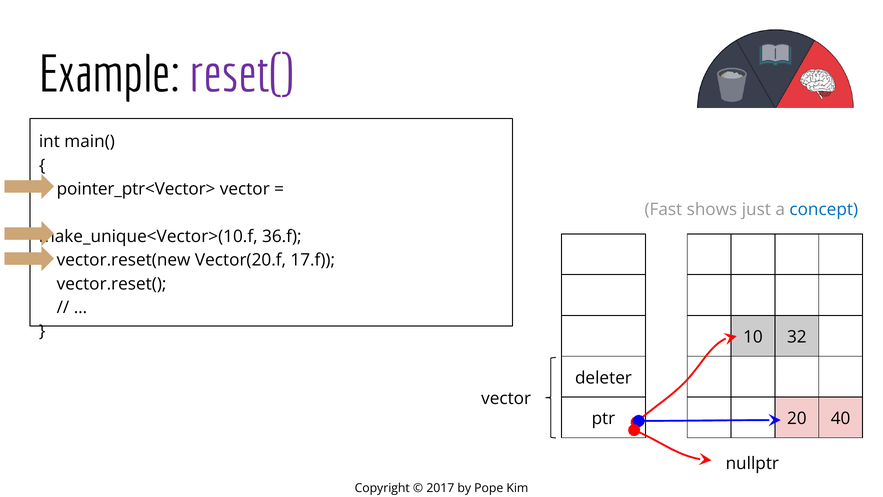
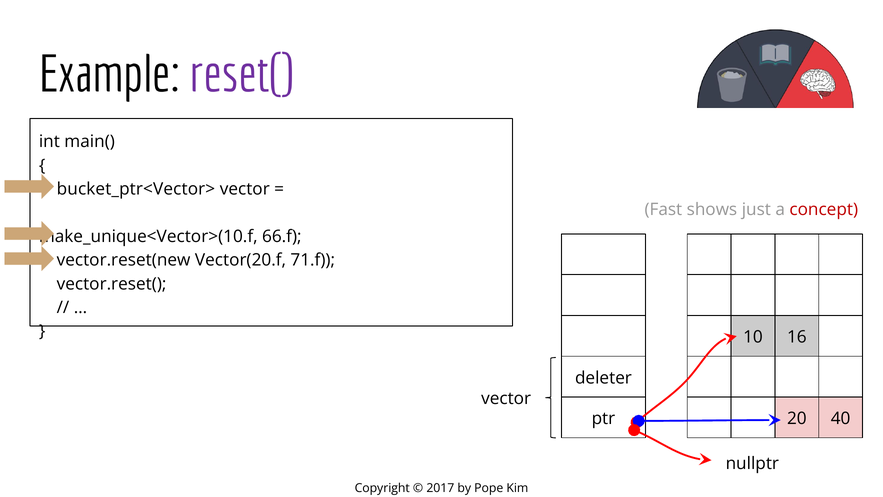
pointer_ptr<Vector>: pointer_ptr<Vector> -> bucket_ptr<Vector> (136, 189)
concept colour: blue -> red (824, 210)
36.f: 36.f -> 66.f (282, 236)
17.f: 17.f -> 71.f (313, 260)
32: 32 -> 16 (797, 337)
